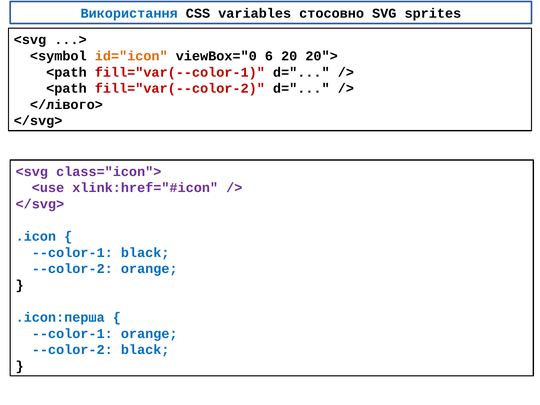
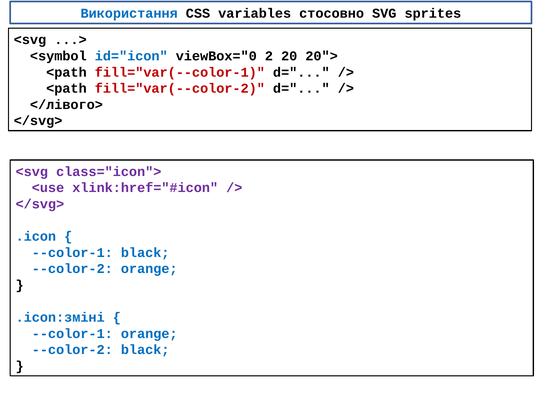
id="icon colour: orange -> blue (131, 56)
6: 6 -> 2 (269, 56)
.icon:перша: .icon:перша -> .icon:зміні (60, 317)
